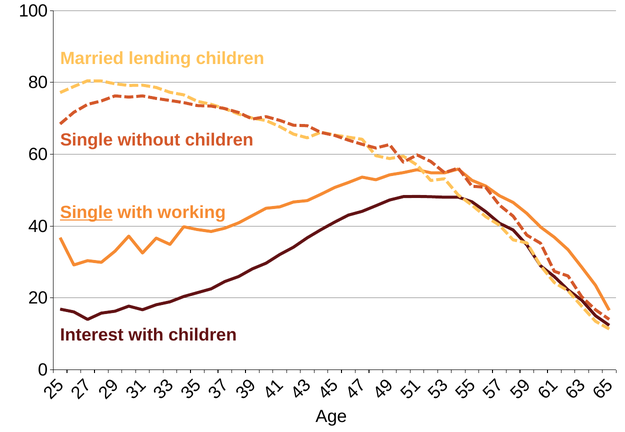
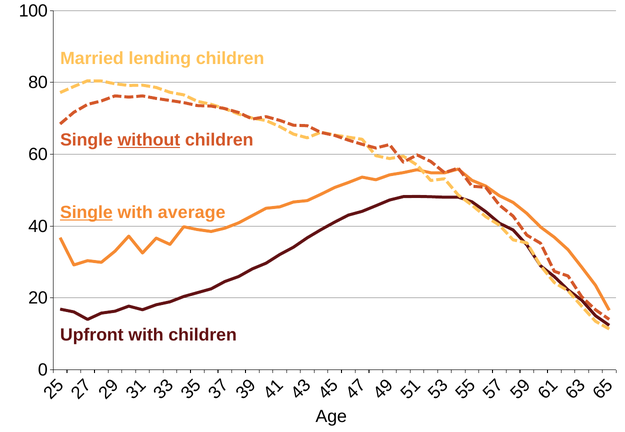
without underline: none -> present (149, 140)
working: working -> average (192, 213)
Interest: Interest -> Upfront (92, 335)
